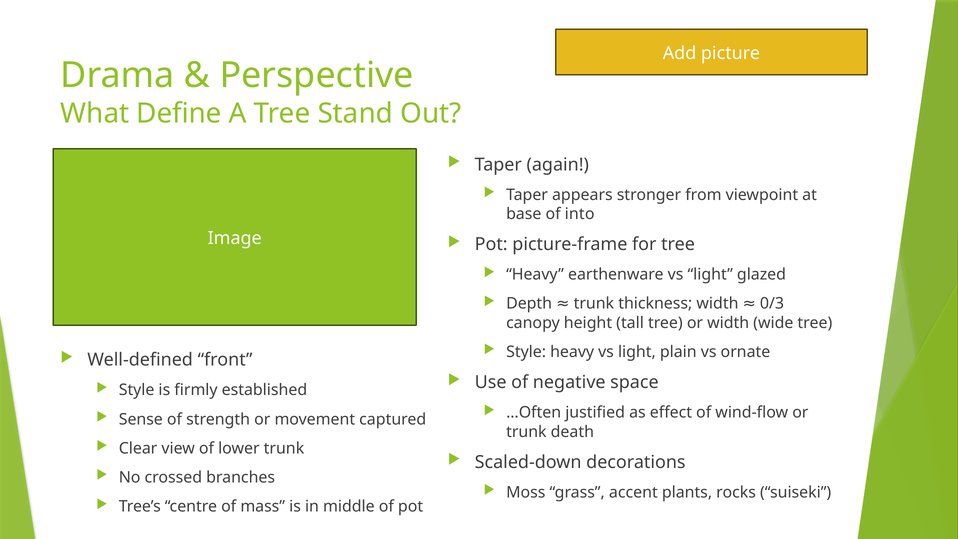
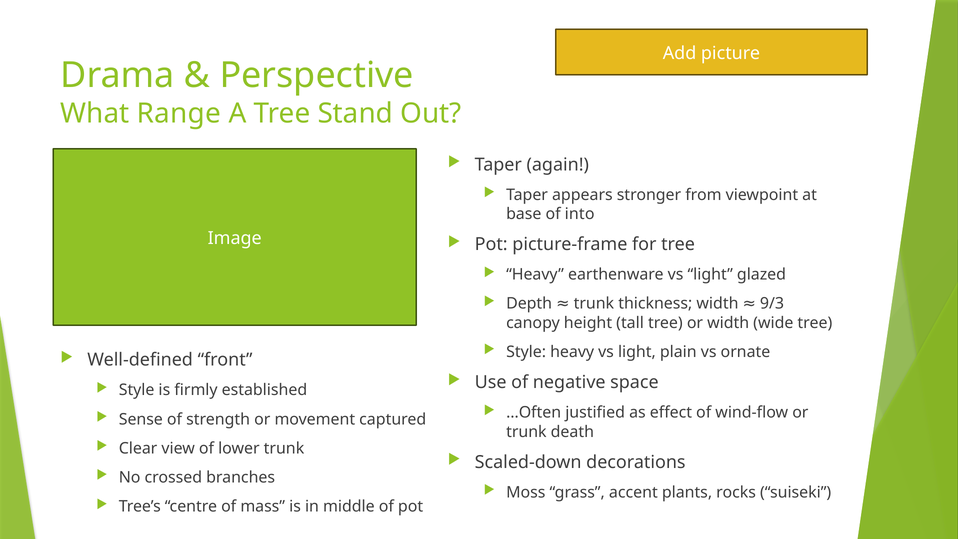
Define: Define -> Range (179, 113)
0/3: 0/3 -> 9/3 (772, 304)
